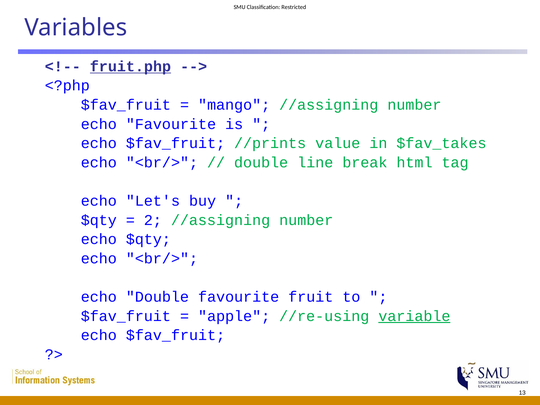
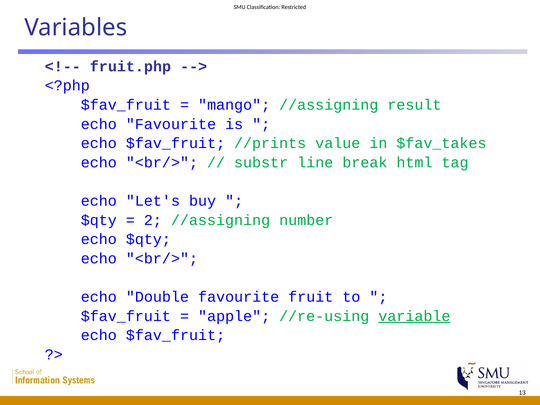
fruit.php underline: present -> none (130, 67)
mango //assigning number: number -> result (414, 105)
double: double -> substr (261, 162)
